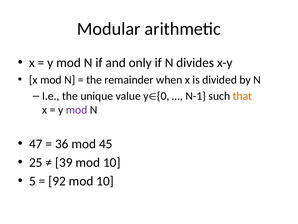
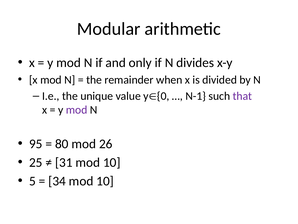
that colour: orange -> purple (242, 96)
47: 47 -> 95 (36, 144)
36: 36 -> 80 (62, 144)
45: 45 -> 26 (106, 144)
39: 39 -> 31 (64, 162)
92: 92 -> 34 (57, 181)
